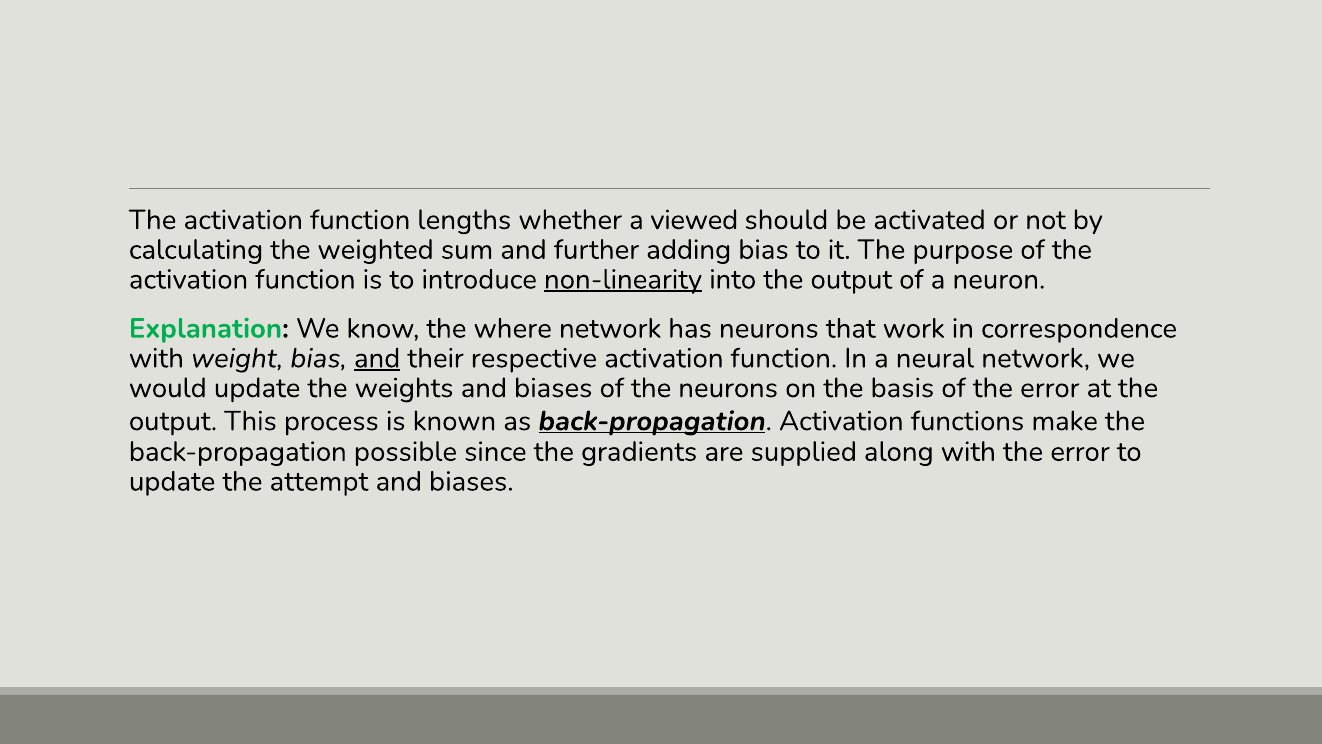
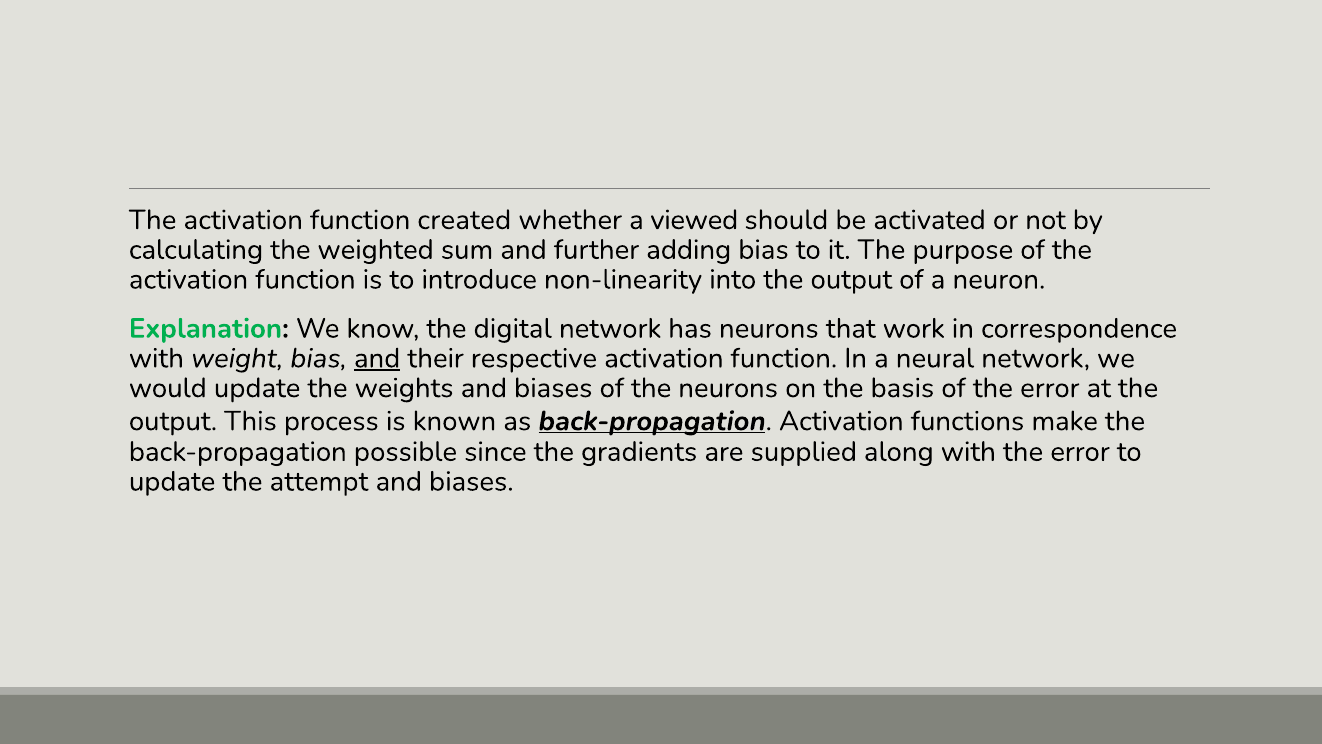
lengths: lengths -> created (464, 220)
non-linearity underline: present -> none (623, 279)
where: where -> digital (513, 328)
